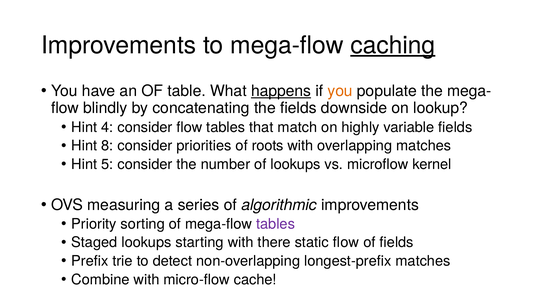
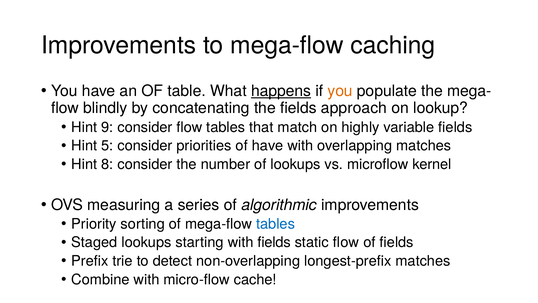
caching underline: present -> none (393, 45)
downside: downside -> approach (354, 108)
4: 4 -> 9 (107, 127)
8: 8 -> 5 (107, 146)
of roots: roots -> have (268, 146)
5: 5 -> 8 (107, 164)
tables colour: purple -> blue (276, 224)
with there: there -> fields (274, 242)
